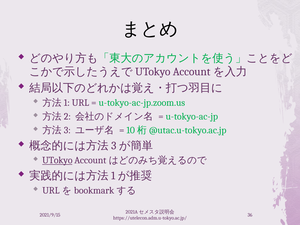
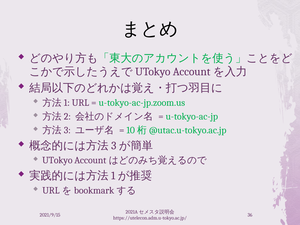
UTokyo underline: present -> none (57, 160)
